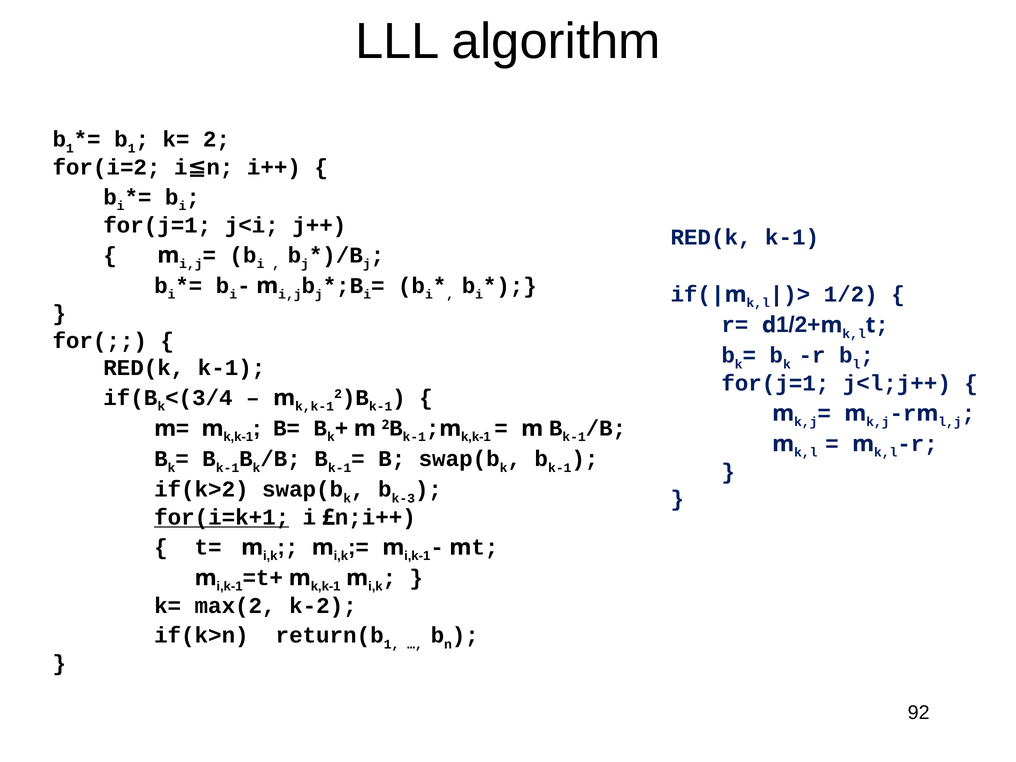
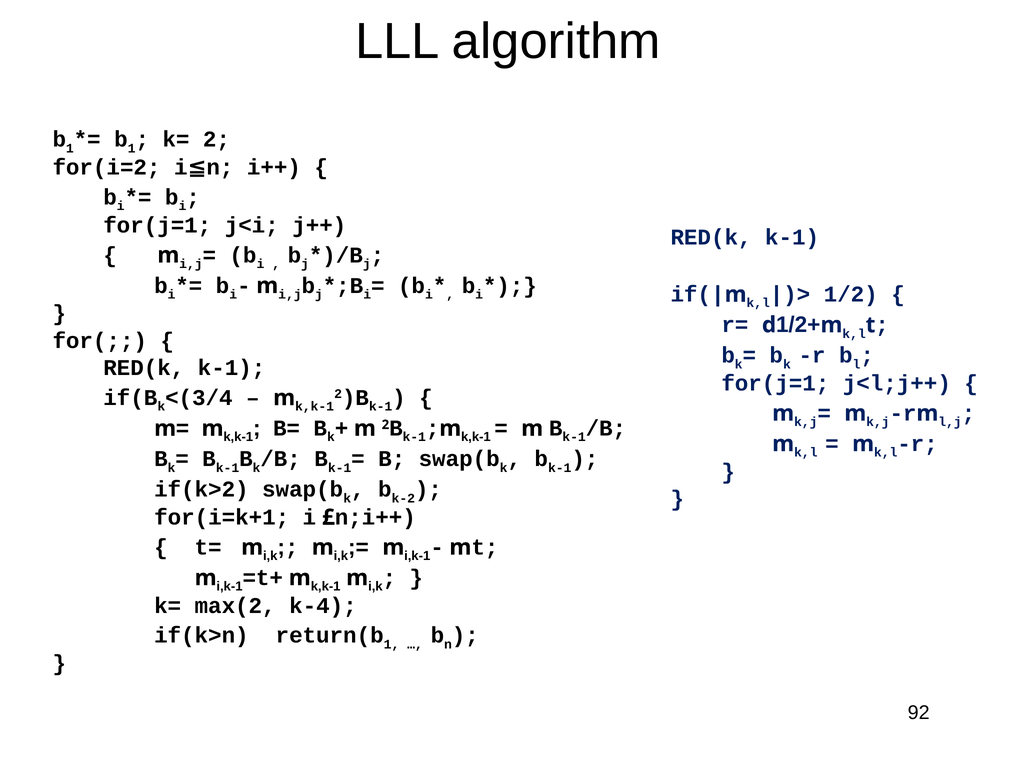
k-3: k-3 -> k-2 (403, 498)
for(i=k+1 underline: present -> none (222, 517)
k-2: k-2 -> k-4 (323, 606)
